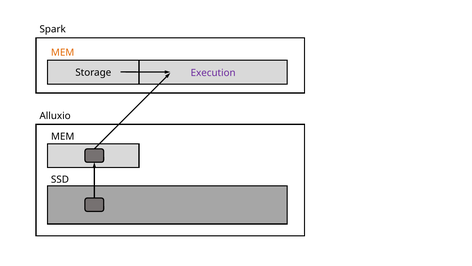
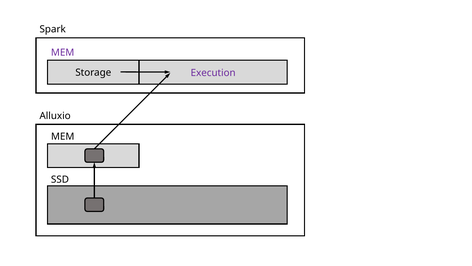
MEM colour: orange -> purple (63, 53)
